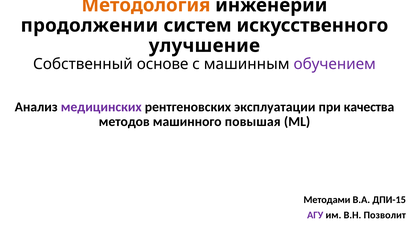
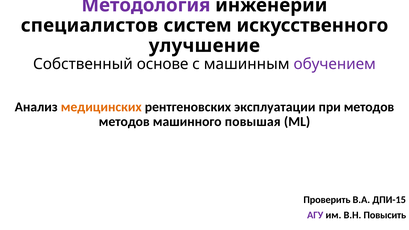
Методология colour: orange -> purple (146, 5)
продолжении: продолжении -> специалистов (89, 25)
медицинских colour: purple -> orange (101, 107)
при качества: качества -> методов (369, 107)
Методами: Методами -> Проверить (327, 200)
Позволит: Позволит -> Повысить (385, 215)
